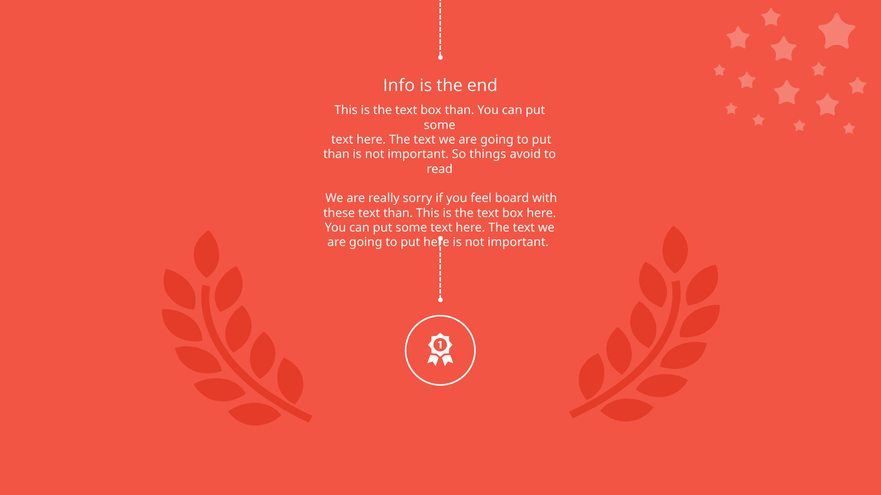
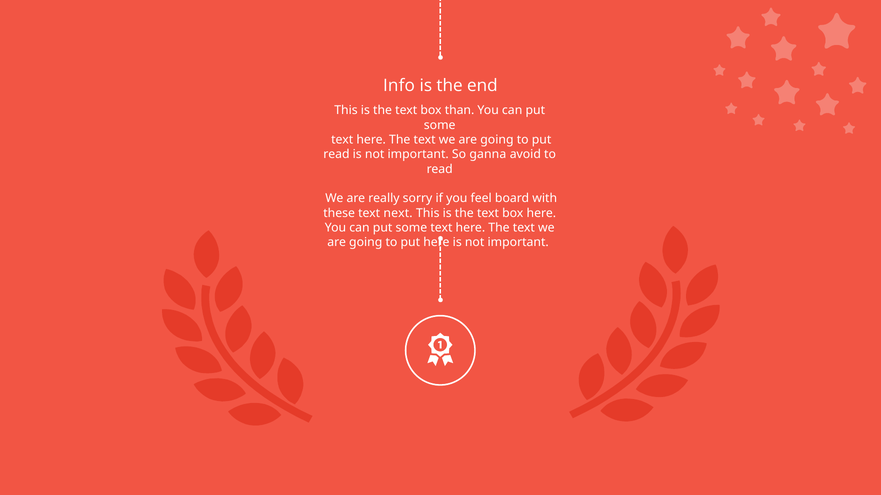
than: than -> read (336, 155)
things: things -> ganna (488, 155)
text than: than -> next (398, 213)
